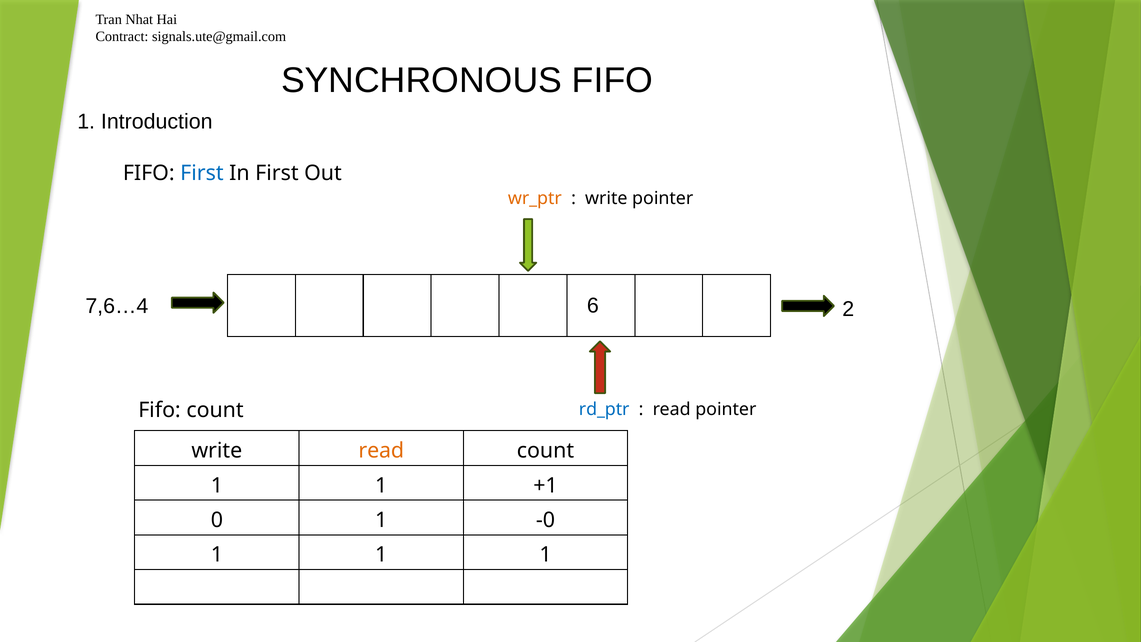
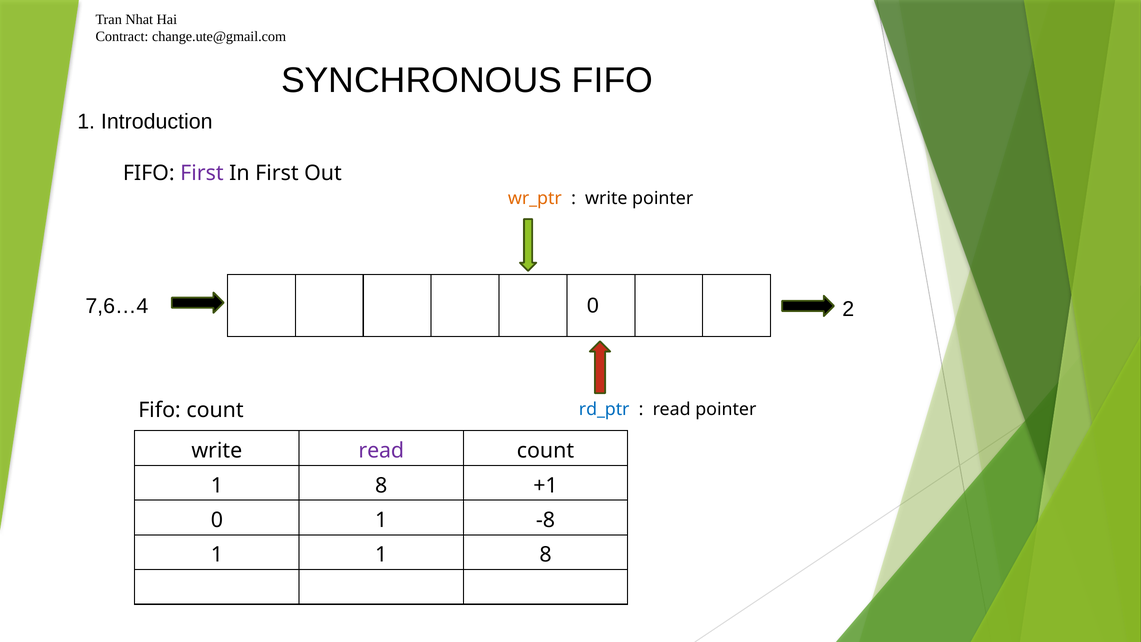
signals.ute@gmail.com: signals.ute@gmail.com -> change.ute@gmail.com (219, 37)
First colour: blue -> purple (202, 173)
7,6…4 6: 6 -> 0 (593, 306)
read colour: orange -> purple (381, 451)
1: 1 -> 8 (381, 485)
-0: -0 -> -8 (546, 520)
1 1 1: 1 -> 8 (546, 555)
